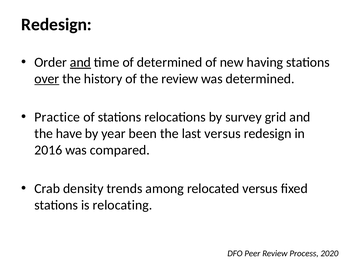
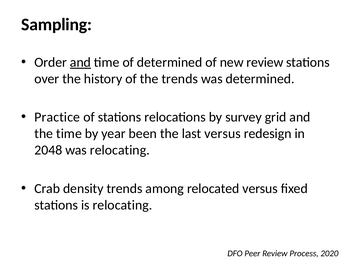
Redesign: Redesign -> Sampling (57, 25)
new having: having -> review (265, 62)
over underline: present -> none (47, 79)
the review: review -> trends (180, 79)
the have: have -> time (69, 134)
2016: 2016 -> 2048 (48, 150)
was compared: compared -> relocating (120, 150)
